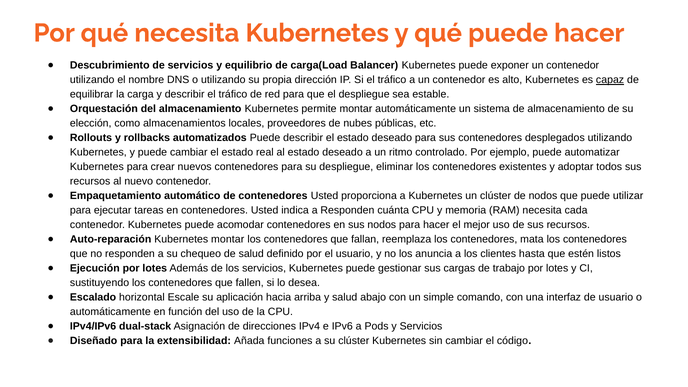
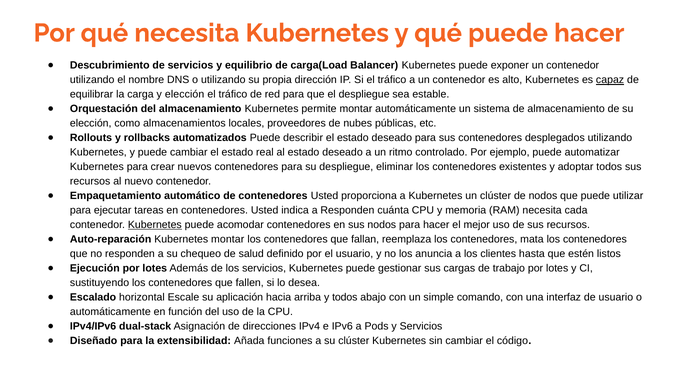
y describir: describir -> elección (185, 94)
Kubernetes underline: none -> present (155, 225)
y salud: salud -> todos (345, 297)
